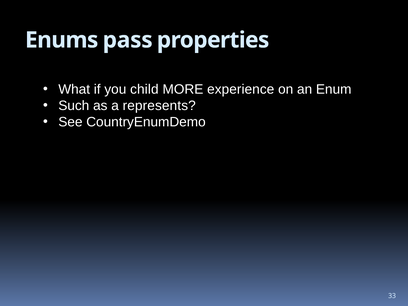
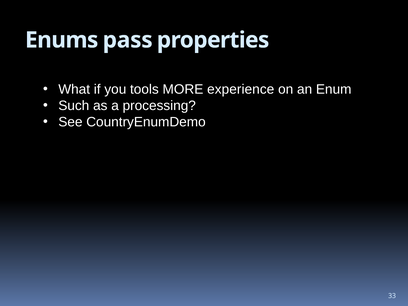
child: child -> tools (144, 89)
represents: represents -> processing (159, 106)
